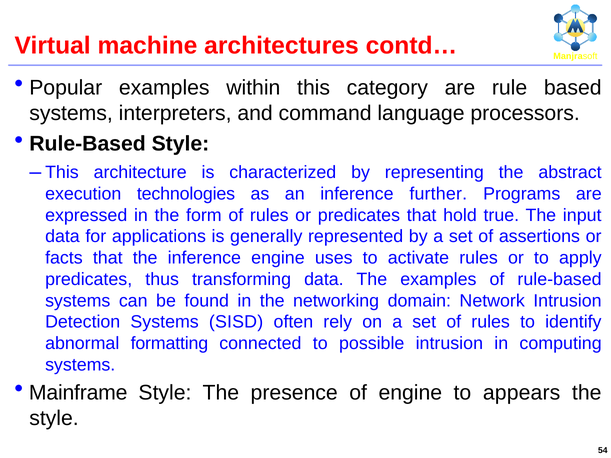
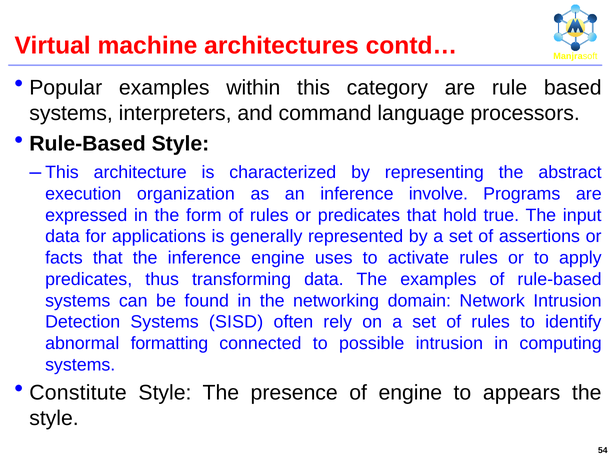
technologies: technologies -> organization (186, 194)
further: further -> involve (438, 194)
Mainframe: Mainframe -> Constitute (78, 393)
